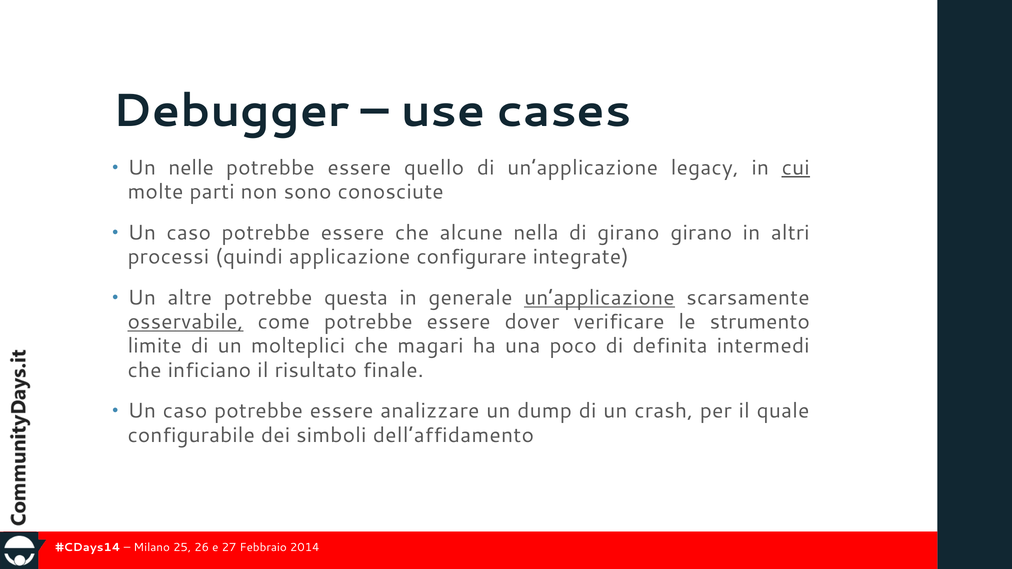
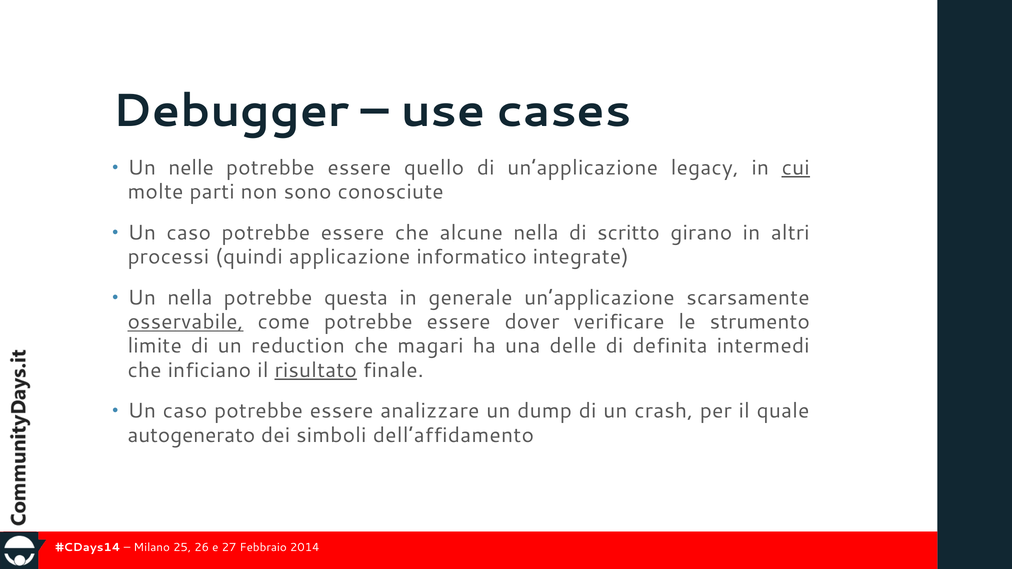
di girano: girano -> scritto (628, 233)
configurare: configurare -> informatico (472, 257)
Un altre: altre -> nella (190, 298)
un’applicazione underline: present -> none (599, 298)
molteplici: molteplici -> reduction (298, 346)
poco: poco -> delle (573, 346)
risultato underline: none -> present (316, 370)
configurabile: configurabile -> autogenerato (191, 435)
